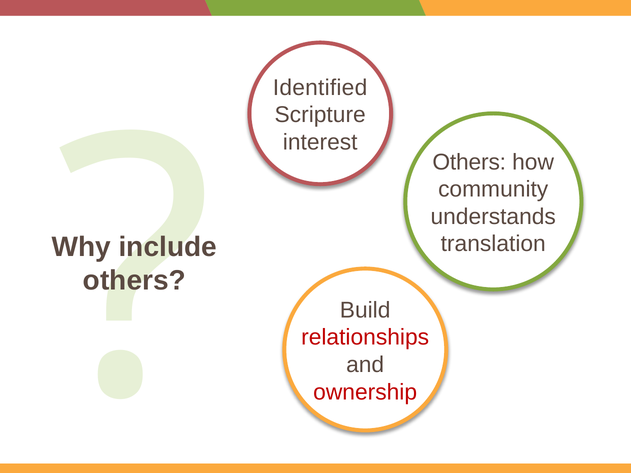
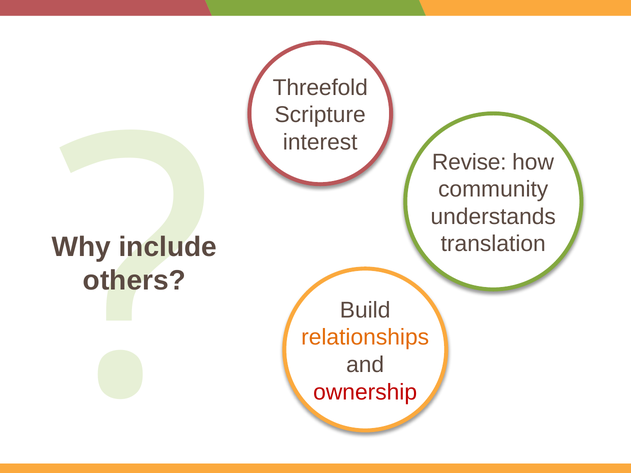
Identified: Identified -> Threefold (320, 88)
Others: Others -> Revise (469, 162)
relationships colour: red -> orange (365, 338)
